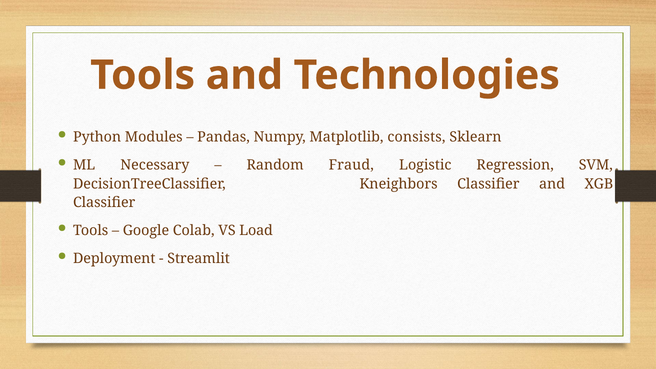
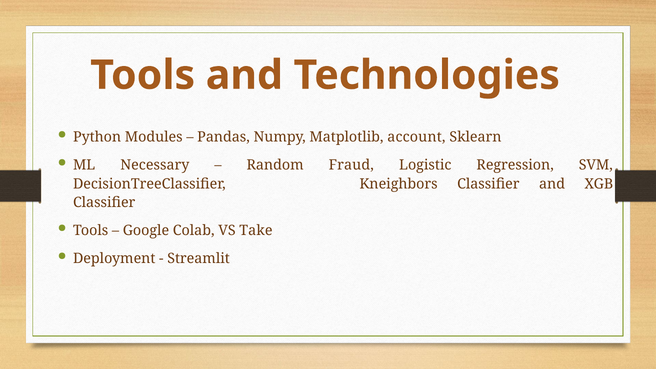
consists: consists -> account (416, 137)
Load: Load -> Take (256, 231)
